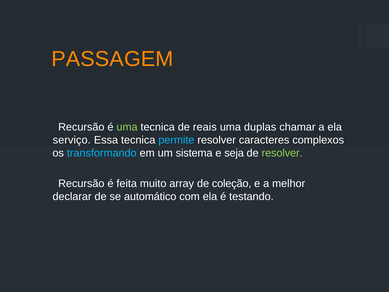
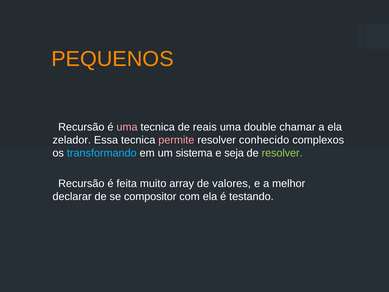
PASSAGEM: PASSAGEM -> PEQUENOS (112, 59)
uma colour: light green -> pink (127, 127)
duplas: duplas -> double (260, 127)
serviço: serviço -> zelador (72, 140)
permite colour: light blue -> pink (176, 140)
caracteres: caracteres -> conhecido (264, 140)
coleção: coleção -> valores (232, 183)
automático: automático -> compositor (150, 196)
